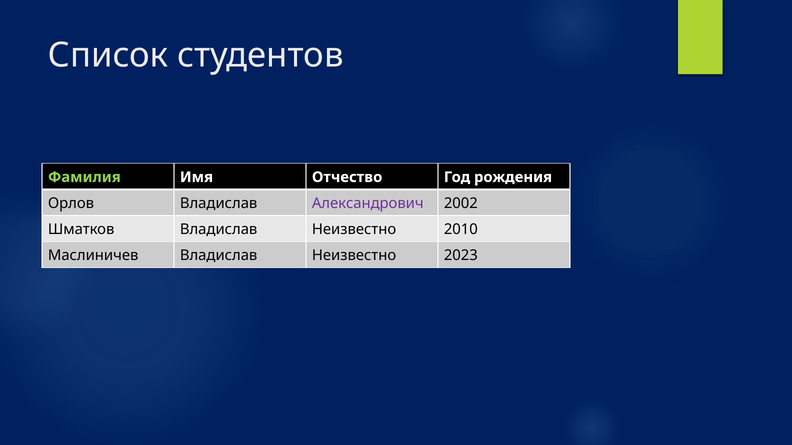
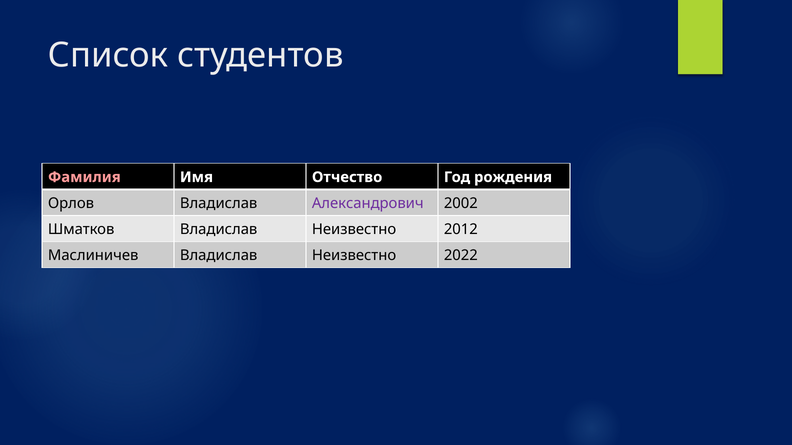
Фамилия colour: light green -> pink (84, 177)
2010: 2010 -> 2012 (461, 230)
2023: 2023 -> 2022 (461, 256)
